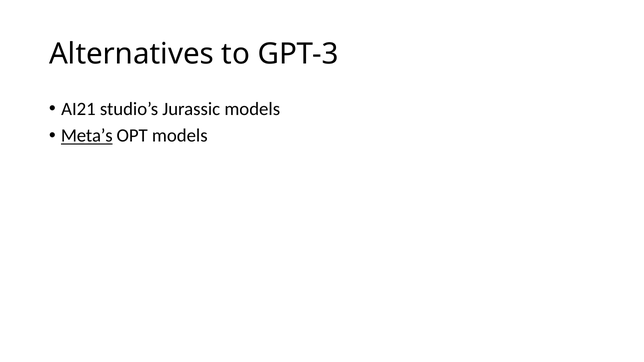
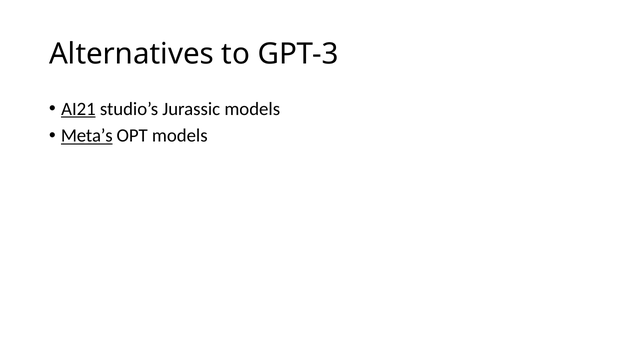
AI21 underline: none -> present (78, 109)
